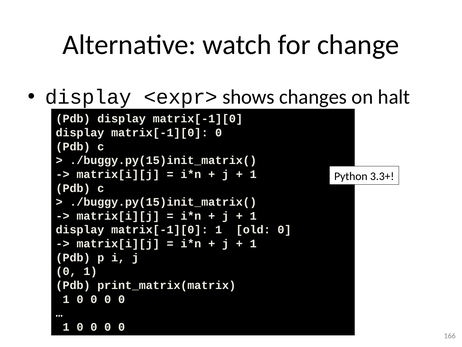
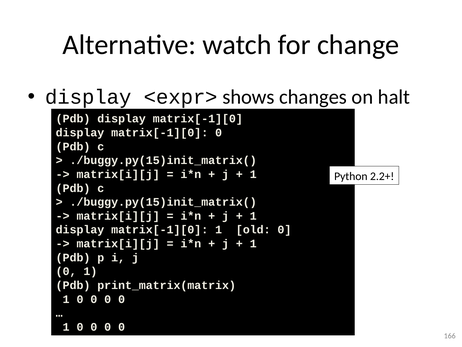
3.3+: 3.3+ -> 2.2+ (382, 176)
